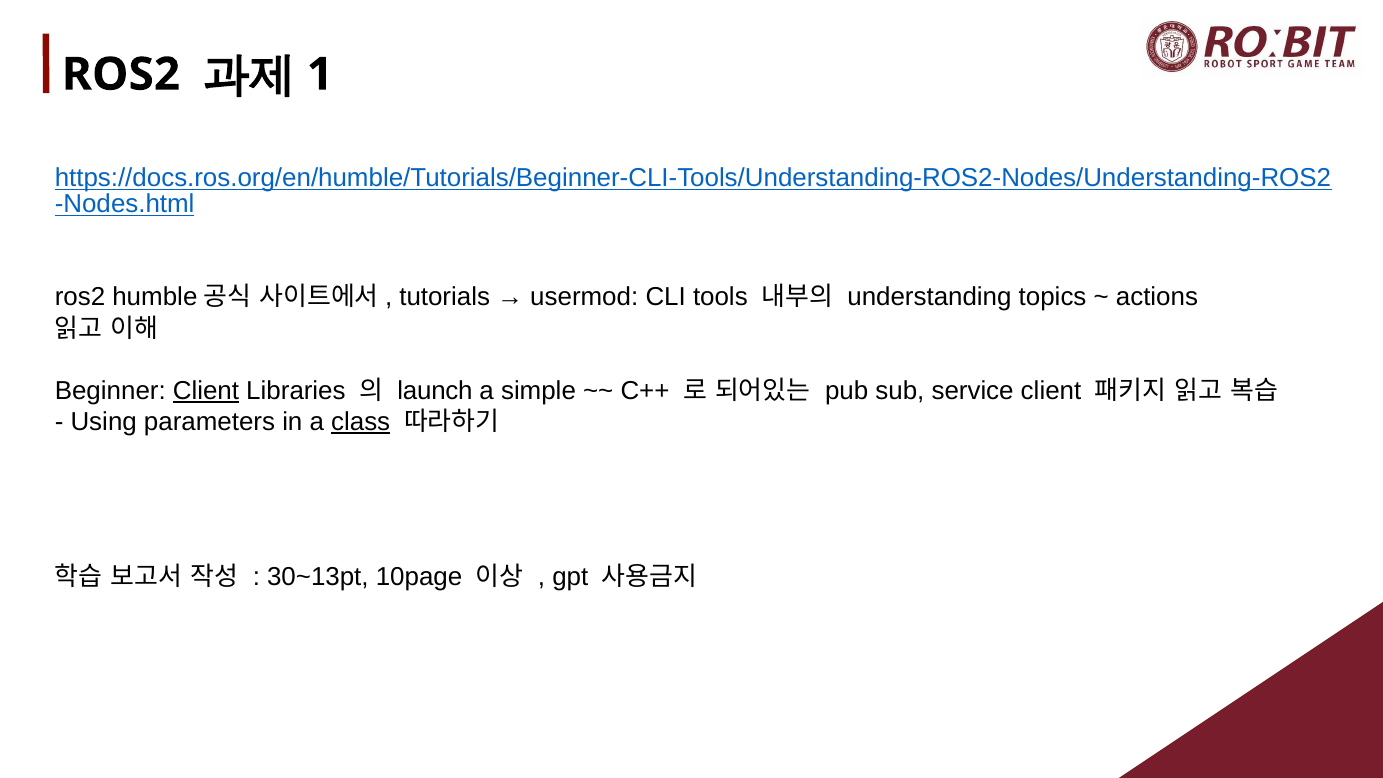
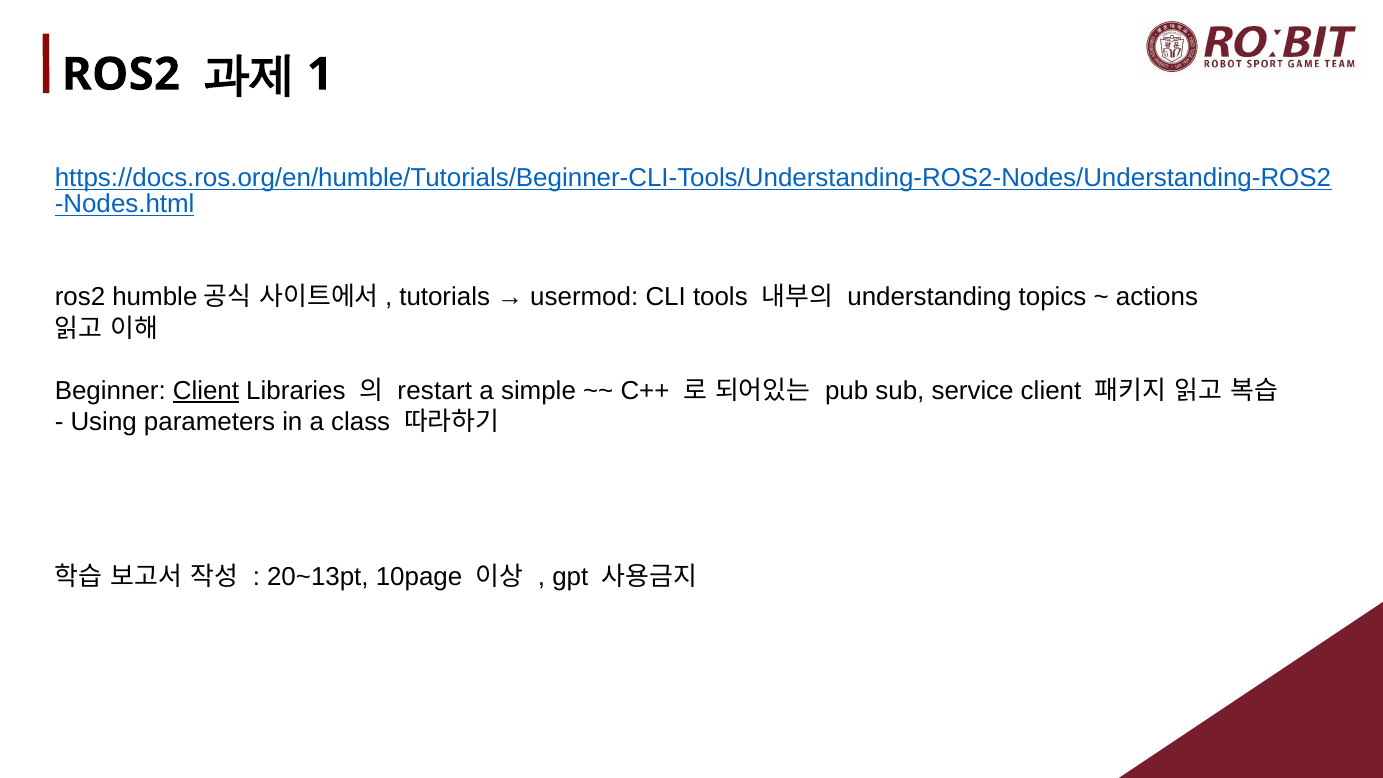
launch: launch -> restart (435, 391)
class underline: present -> none (361, 422)
30~13pt: 30~13pt -> 20~13pt (318, 577)
